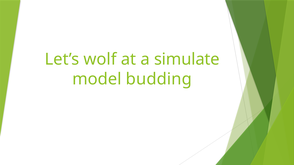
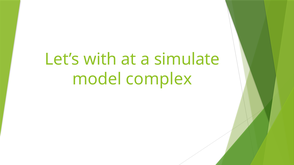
wolf: wolf -> with (100, 59)
budding: budding -> complex (159, 79)
